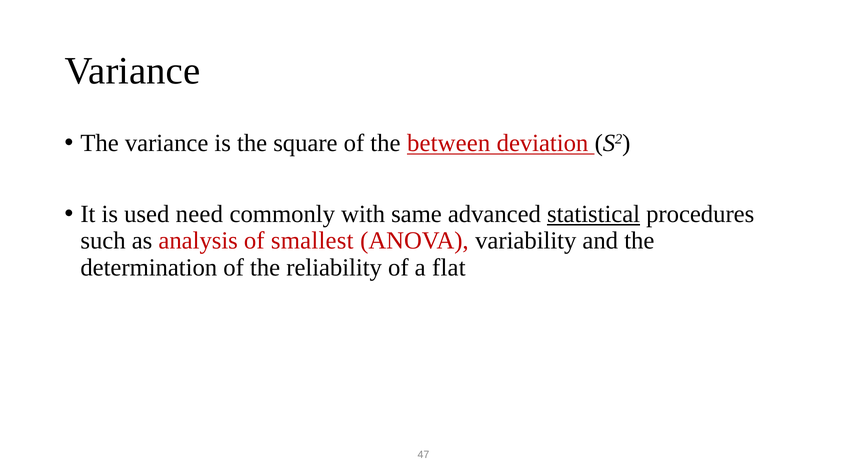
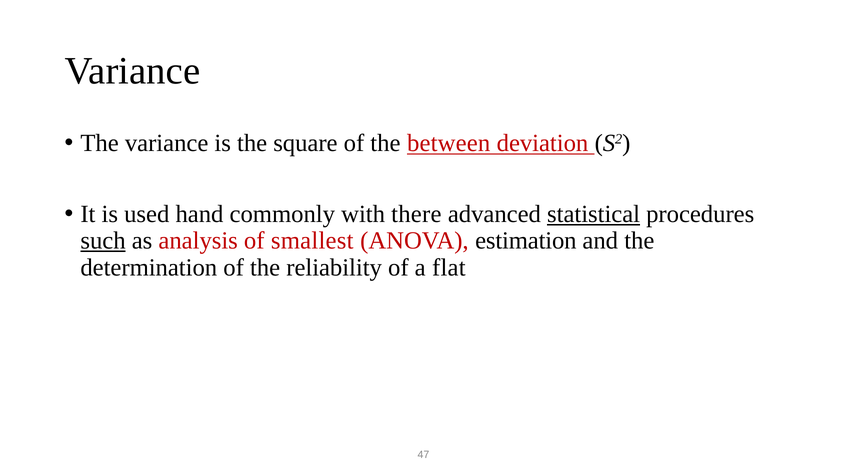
need: need -> hand (199, 214)
same: same -> there (416, 214)
such underline: none -> present (103, 241)
variability: variability -> estimation (526, 241)
